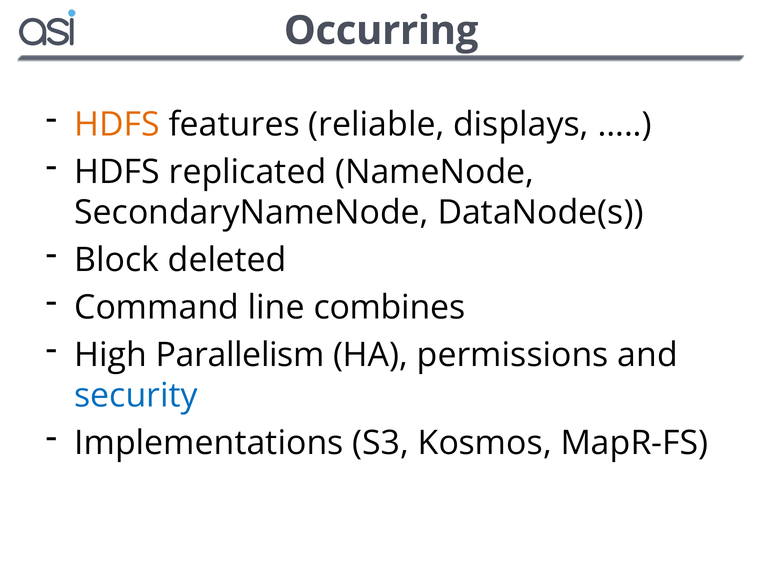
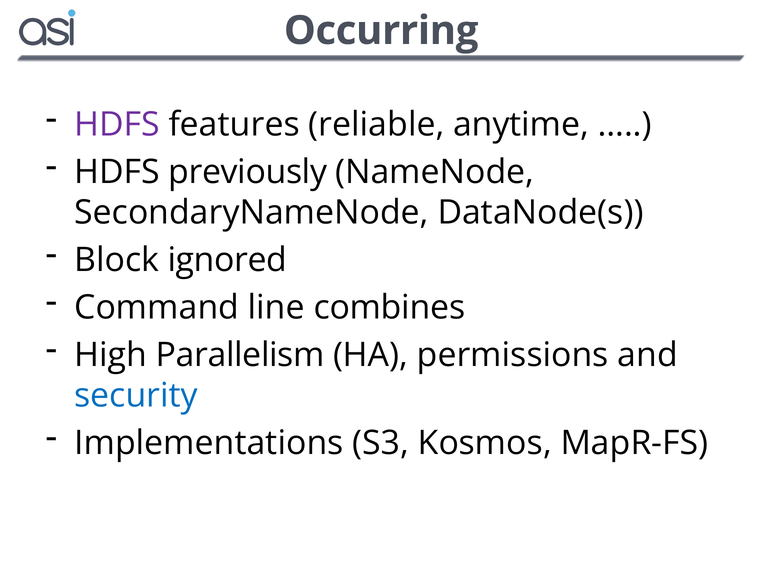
HDFS colour: orange -> purple (117, 125)
displays: displays -> anytime (521, 125)
replicated: replicated -> previously (248, 172)
deleted: deleted -> ignored (227, 260)
